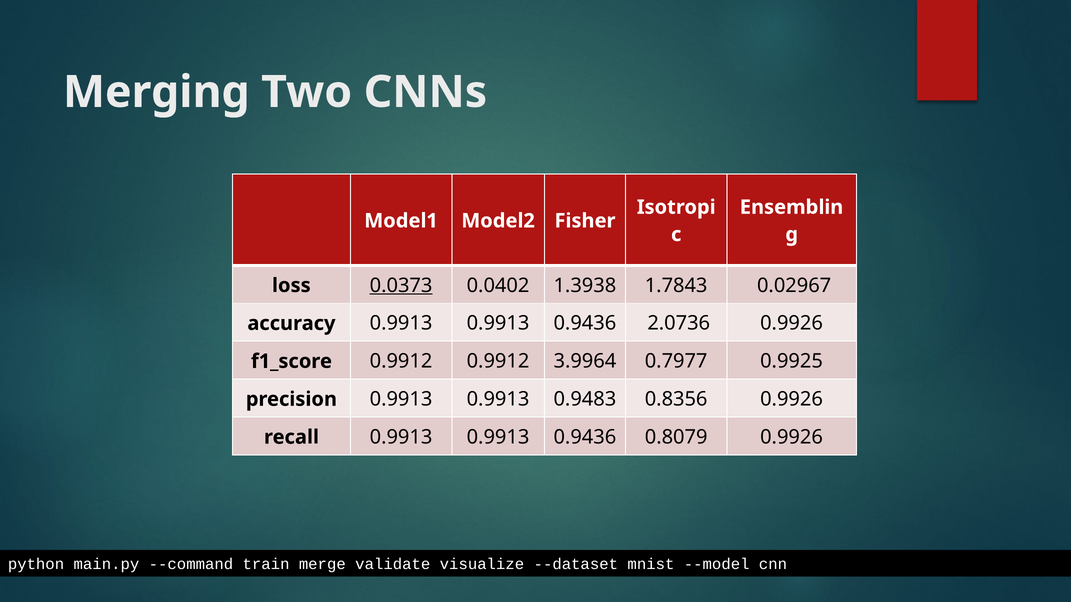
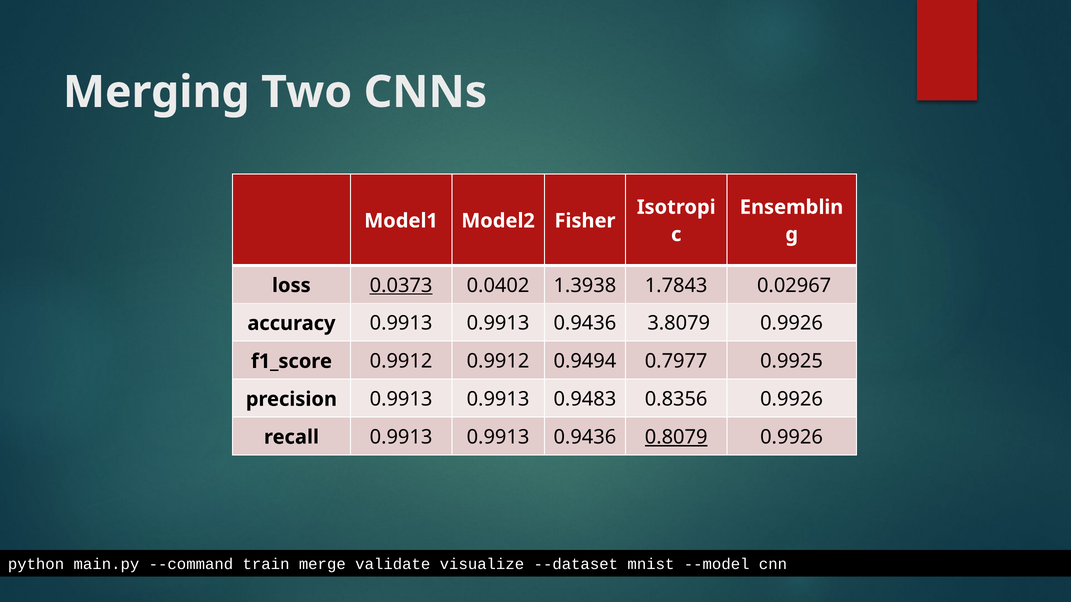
2.0736: 2.0736 -> 3.8079 (679, 324)
3.9964: 3.9964 -> 0.9494 (585, 362)
0.8079 underline: none -> present (676, 437)
